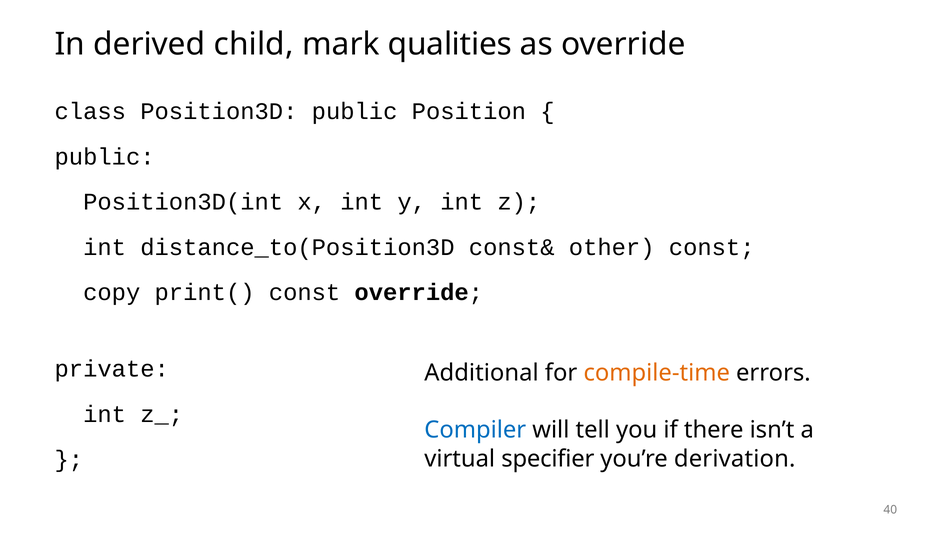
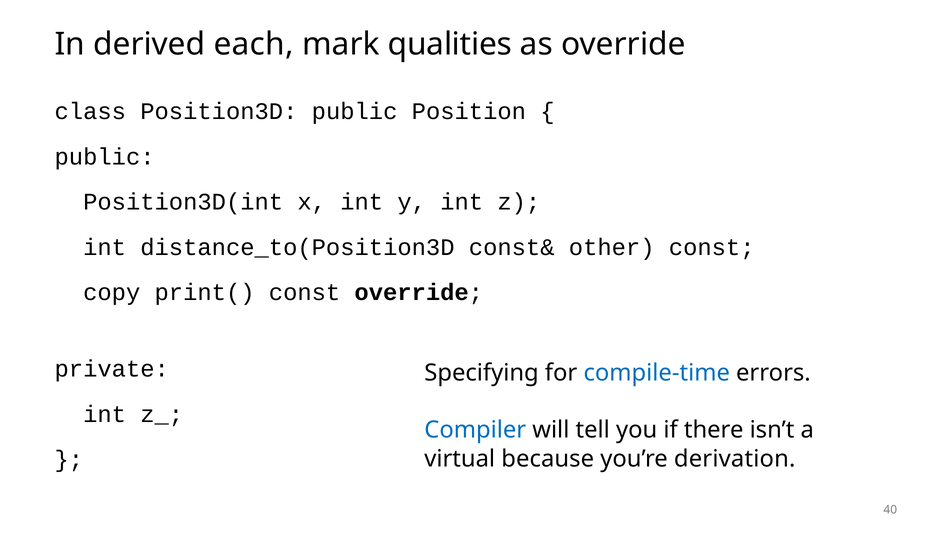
child: child -> each (254, 44)
Additional: Additional -> Specifying (482, 373)
compile-time colour: orange -> blue (657, 373)
specifier: specifier -> because (548, 459)
